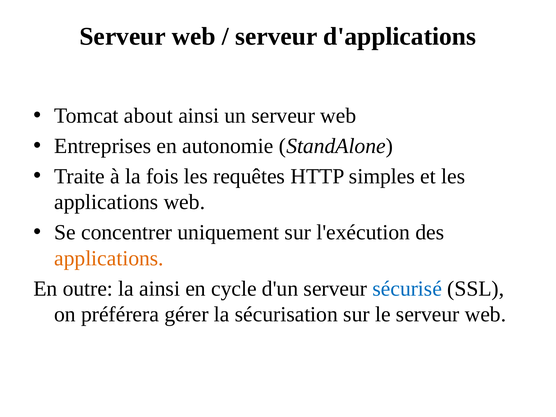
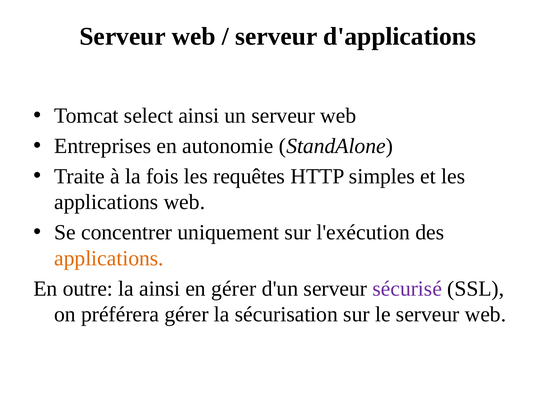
about: about -> select (148, 116)
en cycle: cycle -> gérer (234, 289)
sécurisé colour: blue -> purple (407, 289)
